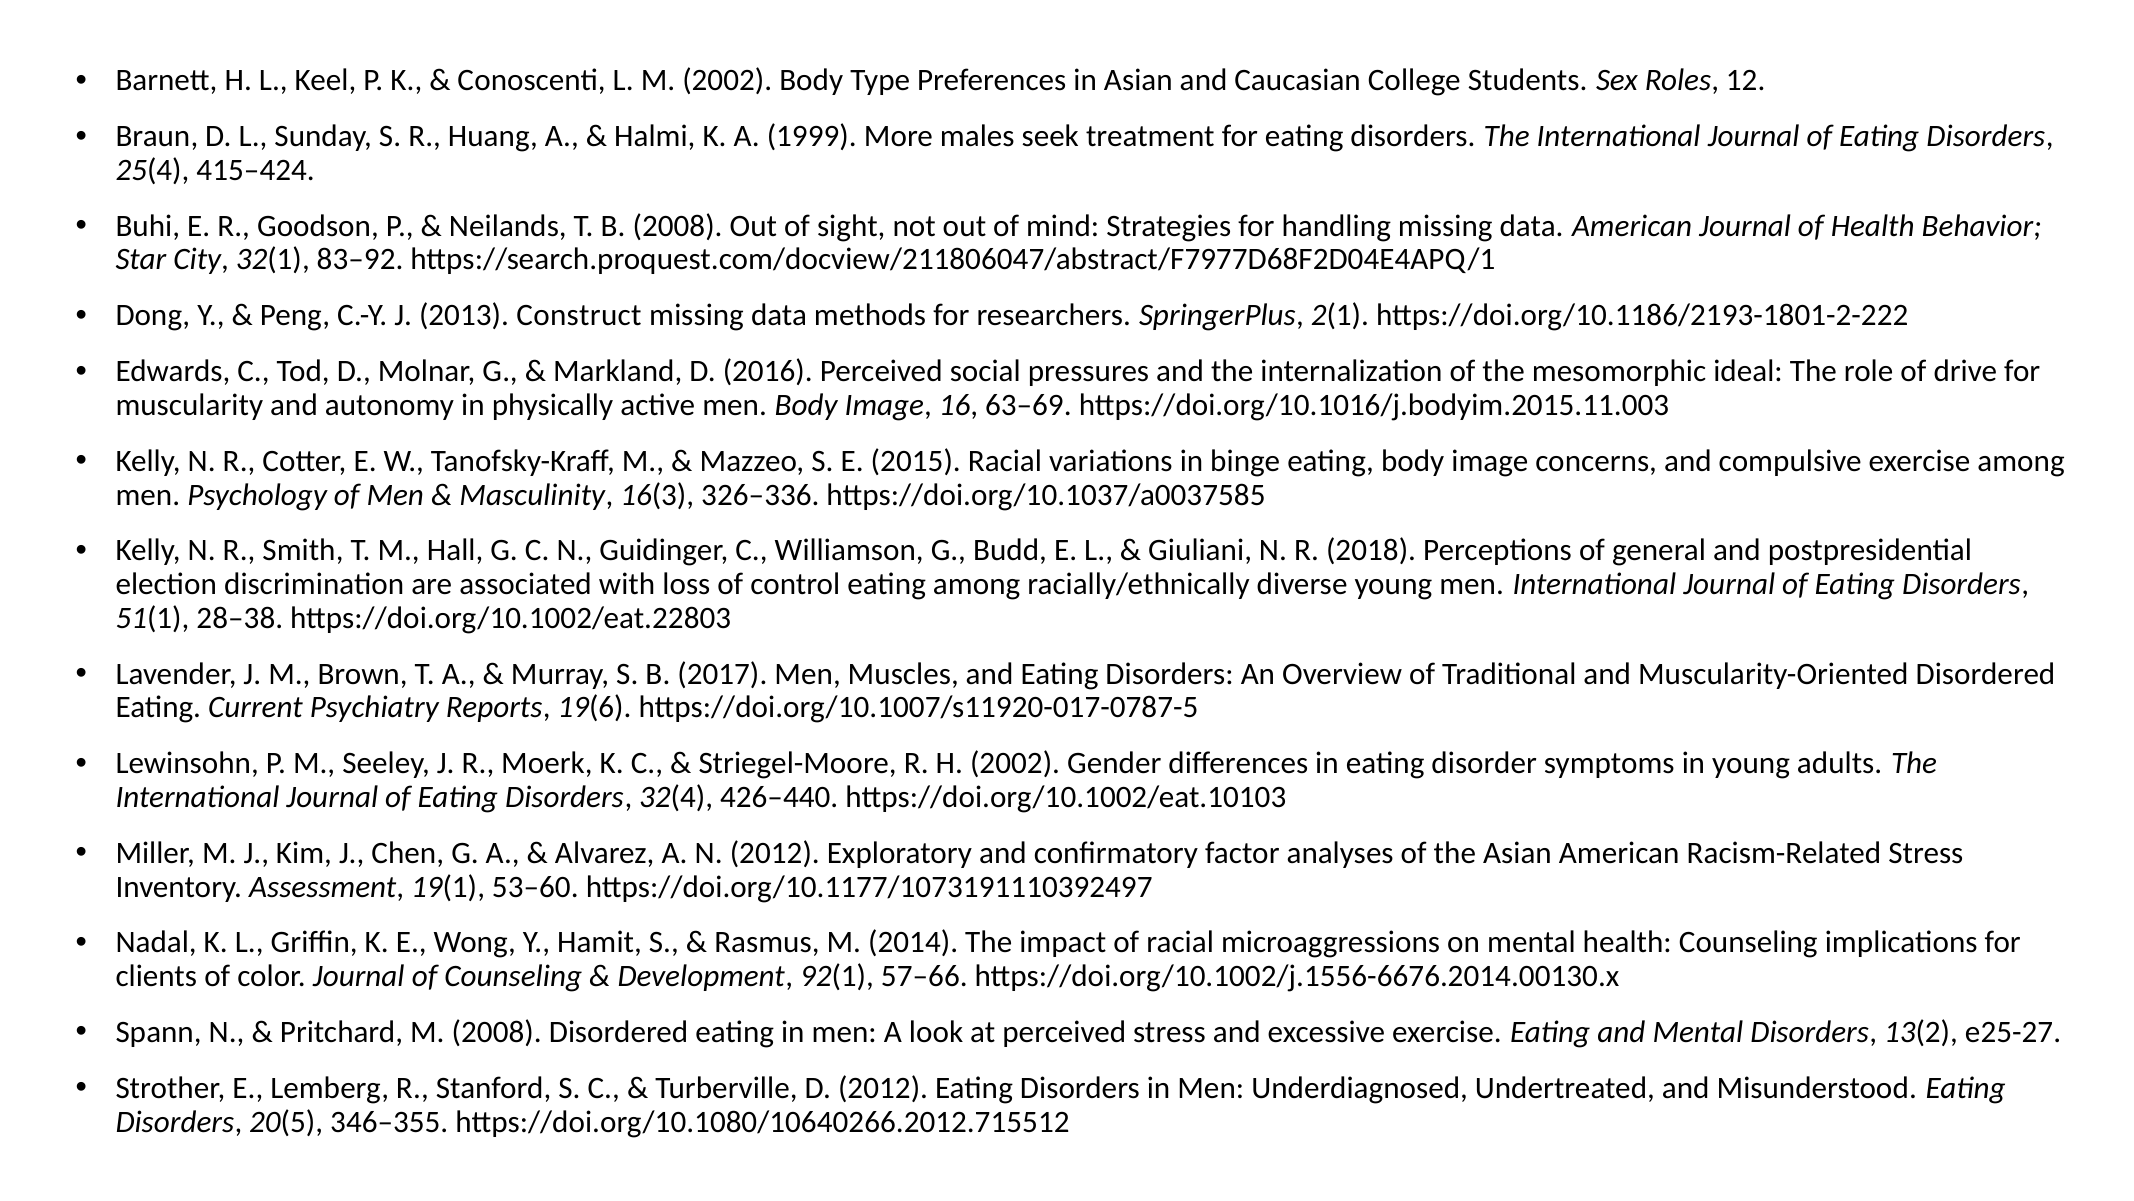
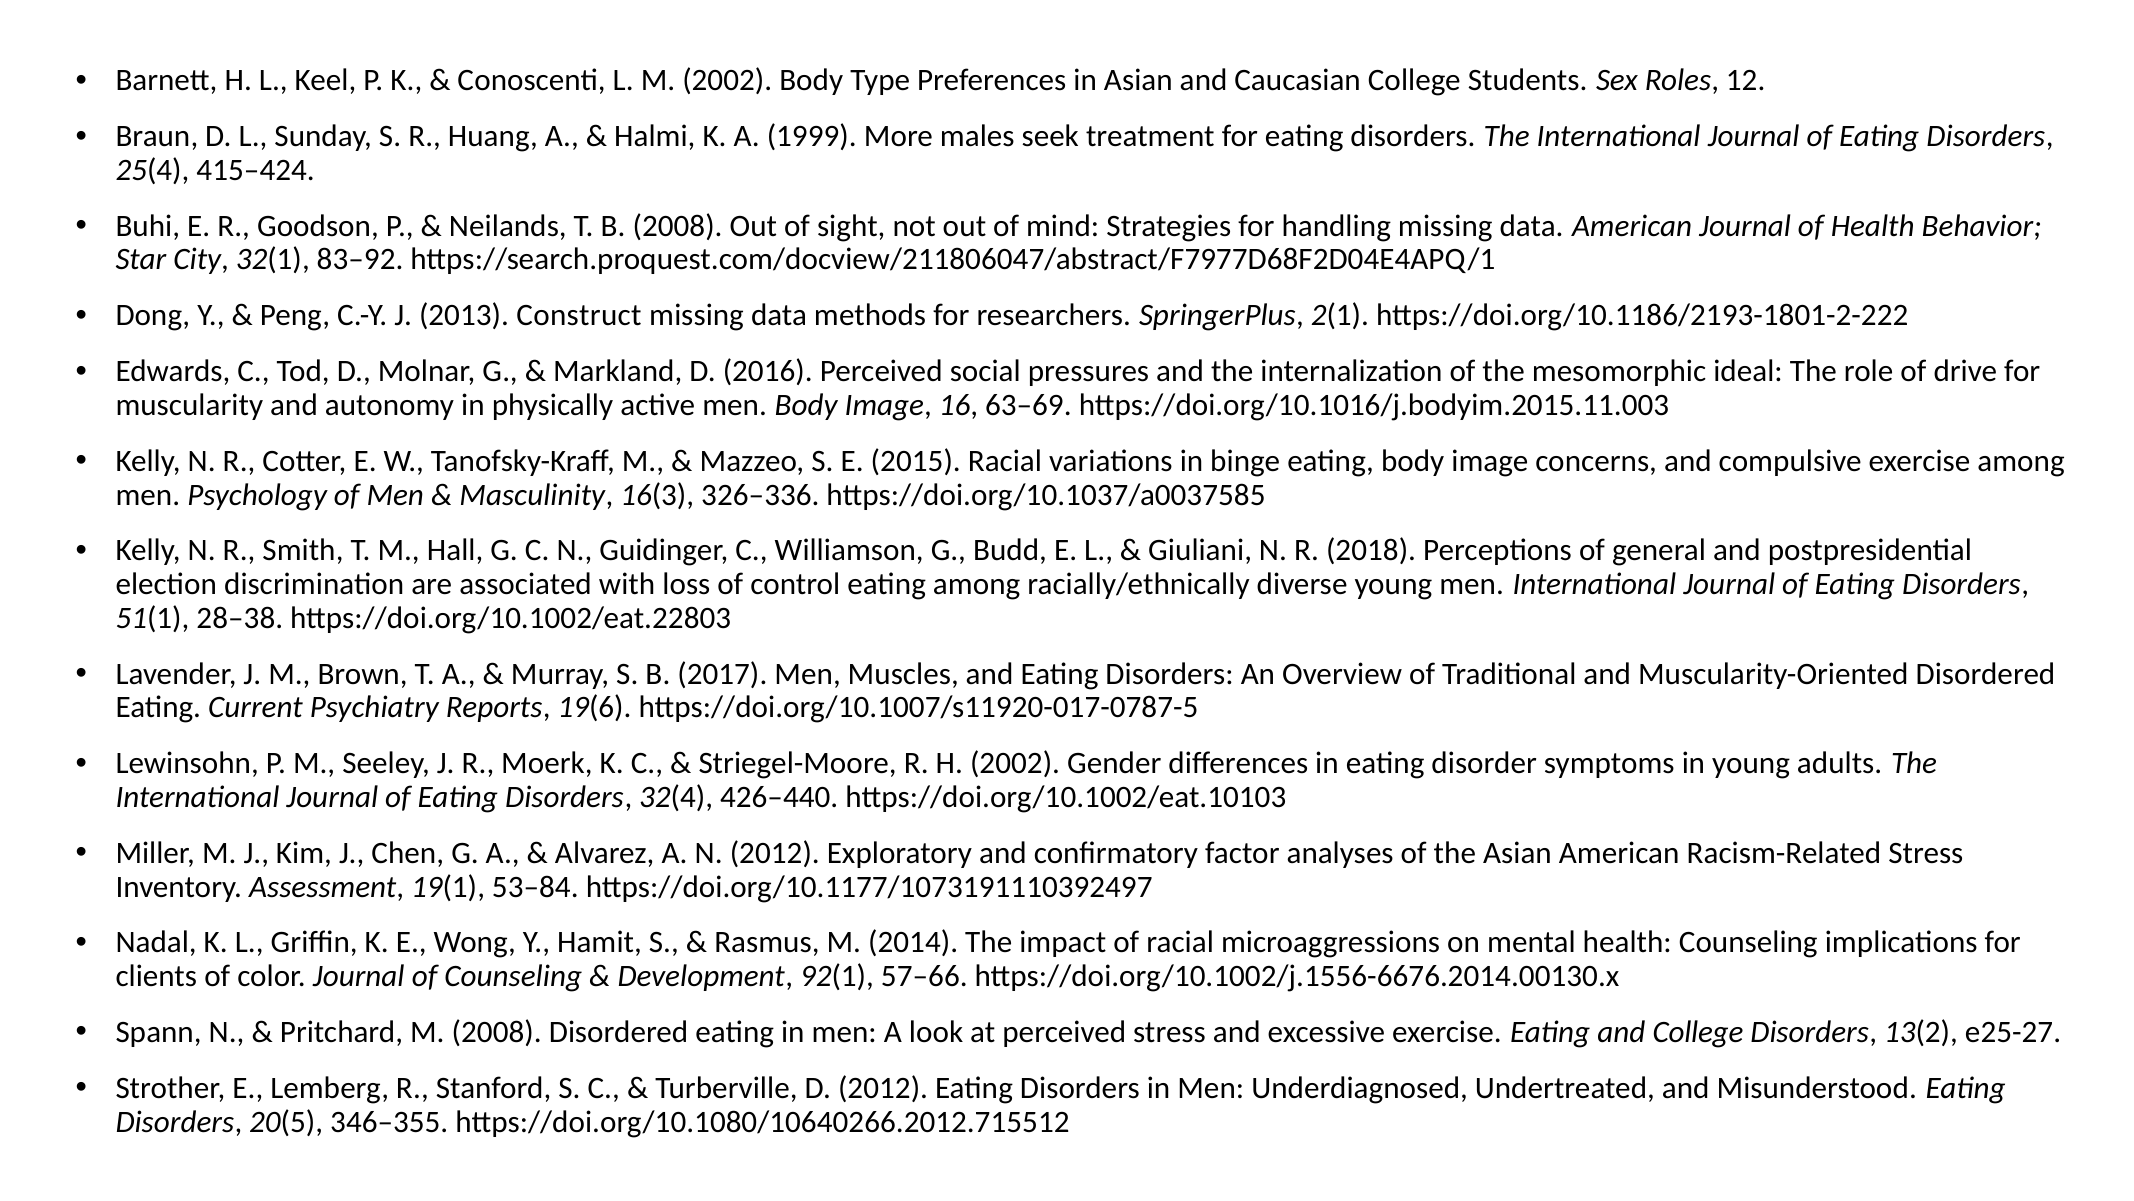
53–60: 53–60 -> 53–84 (535, 886)
and Mental: Mental -> College (1698, 1032)
